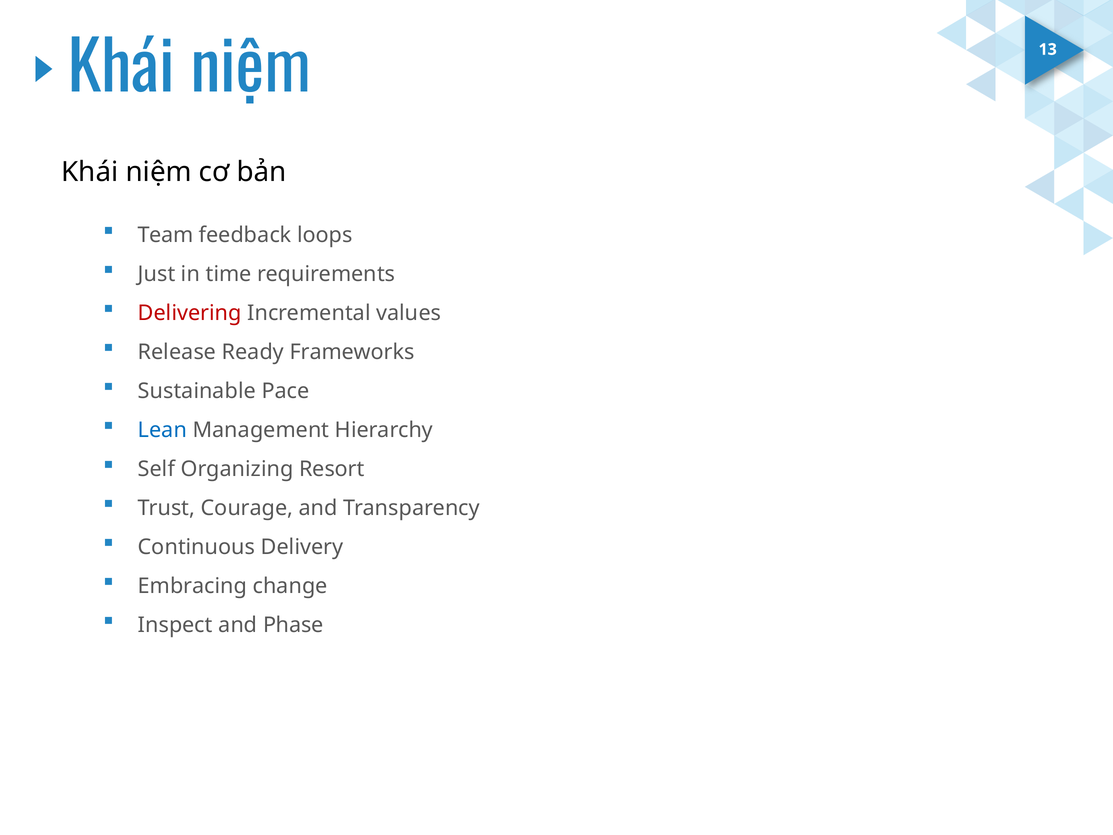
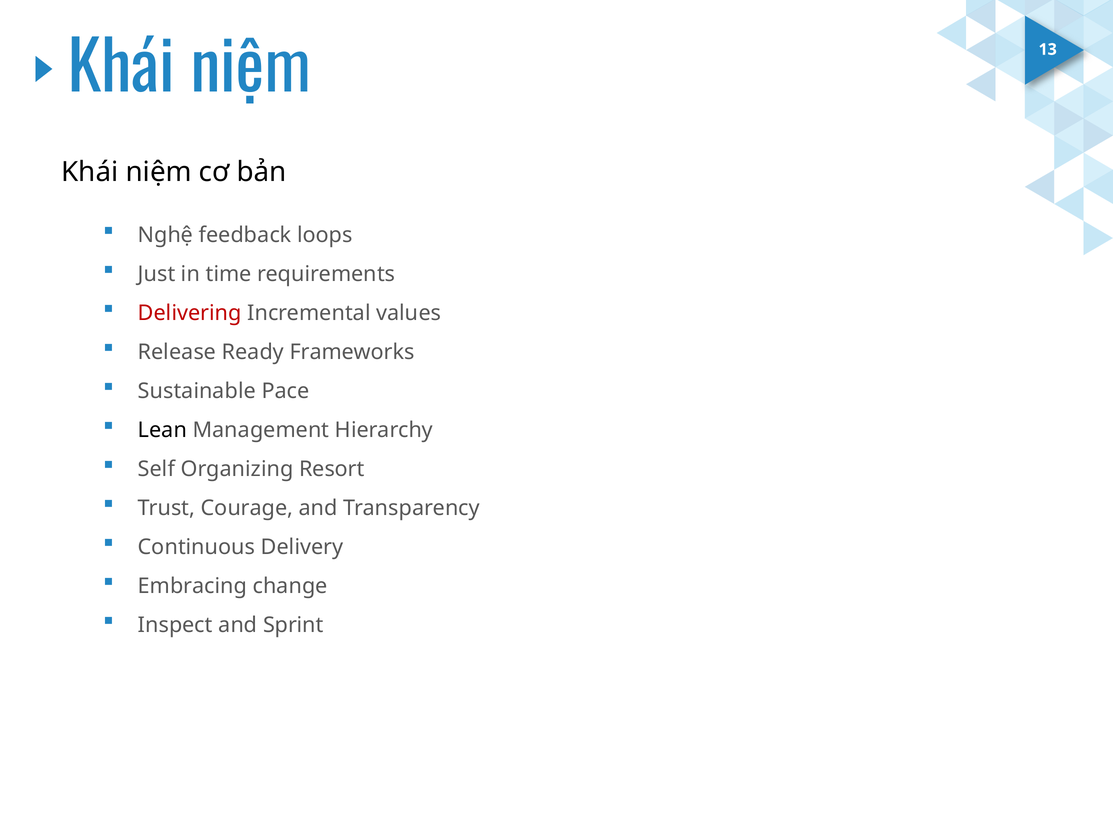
Team: Team -> Nghệ (165, 235)
Lean colour: blue -> black (162, 430)
Phase: Phase -> Sprint (293, 625)
